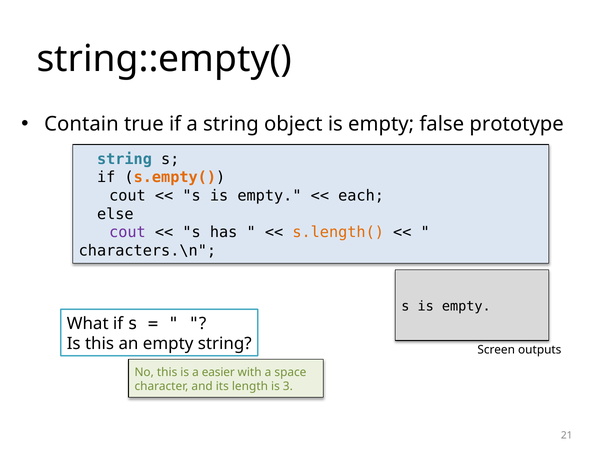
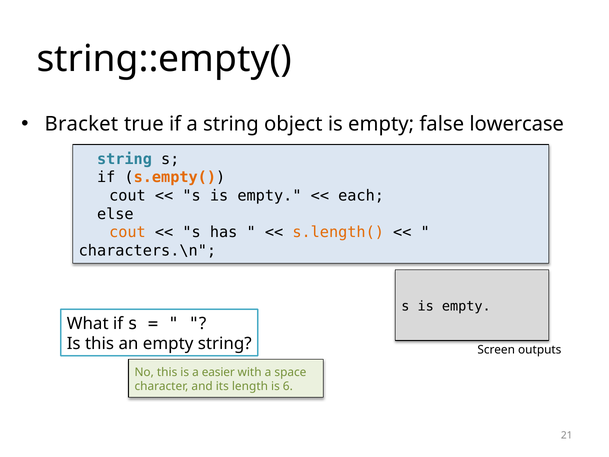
Contain: Contain -> Bracket (81, 124)
prototype: prototype -> lowercase (517, 124)
cout colour: purple -> orange (127, 232)
3: 3 -> 6 (288, 386)
